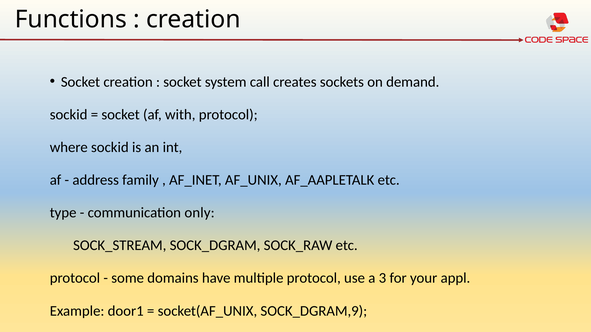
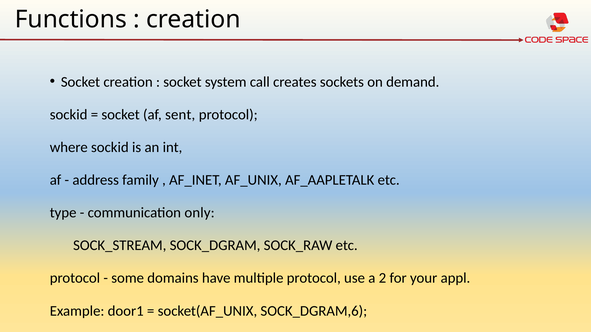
with: with -> sent (180, 115)
3: 3 -> 2 (382, 278)
SOCK_DGRAM,9: SOCK_DGRAM,9 -> SOCK_DGRAM,6 (314, 311)
